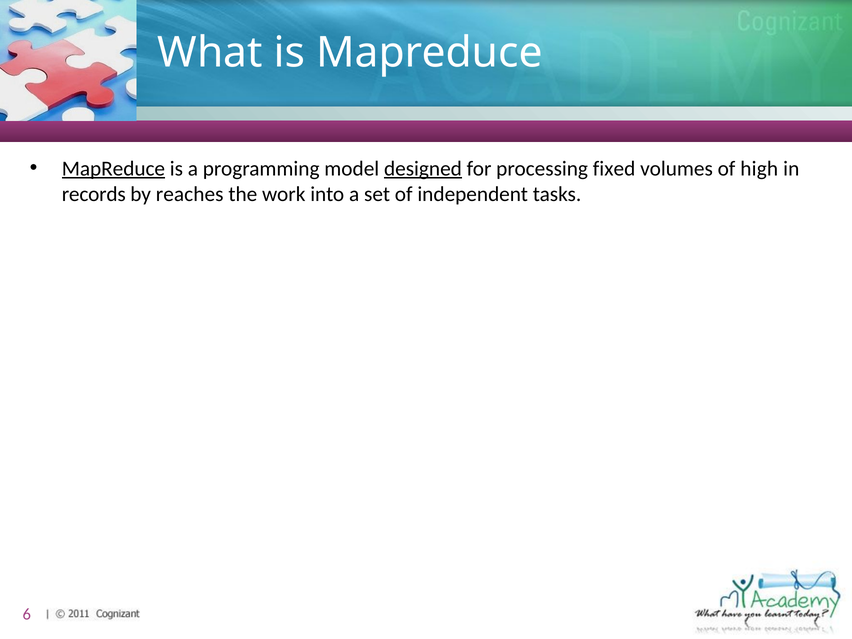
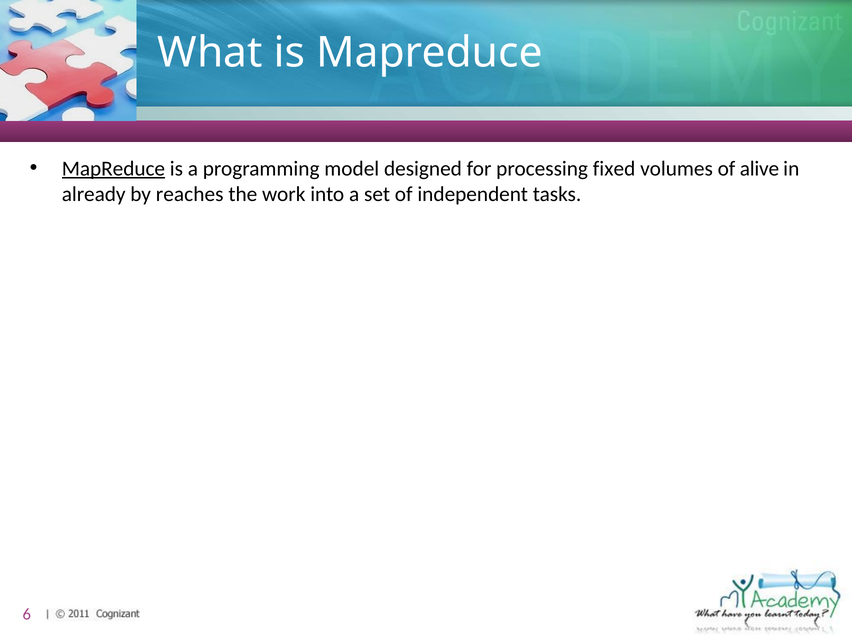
designed underline: present -> none (423, 169)
high: high -> alive (759, 169)
records: records -> already (94, 194)
